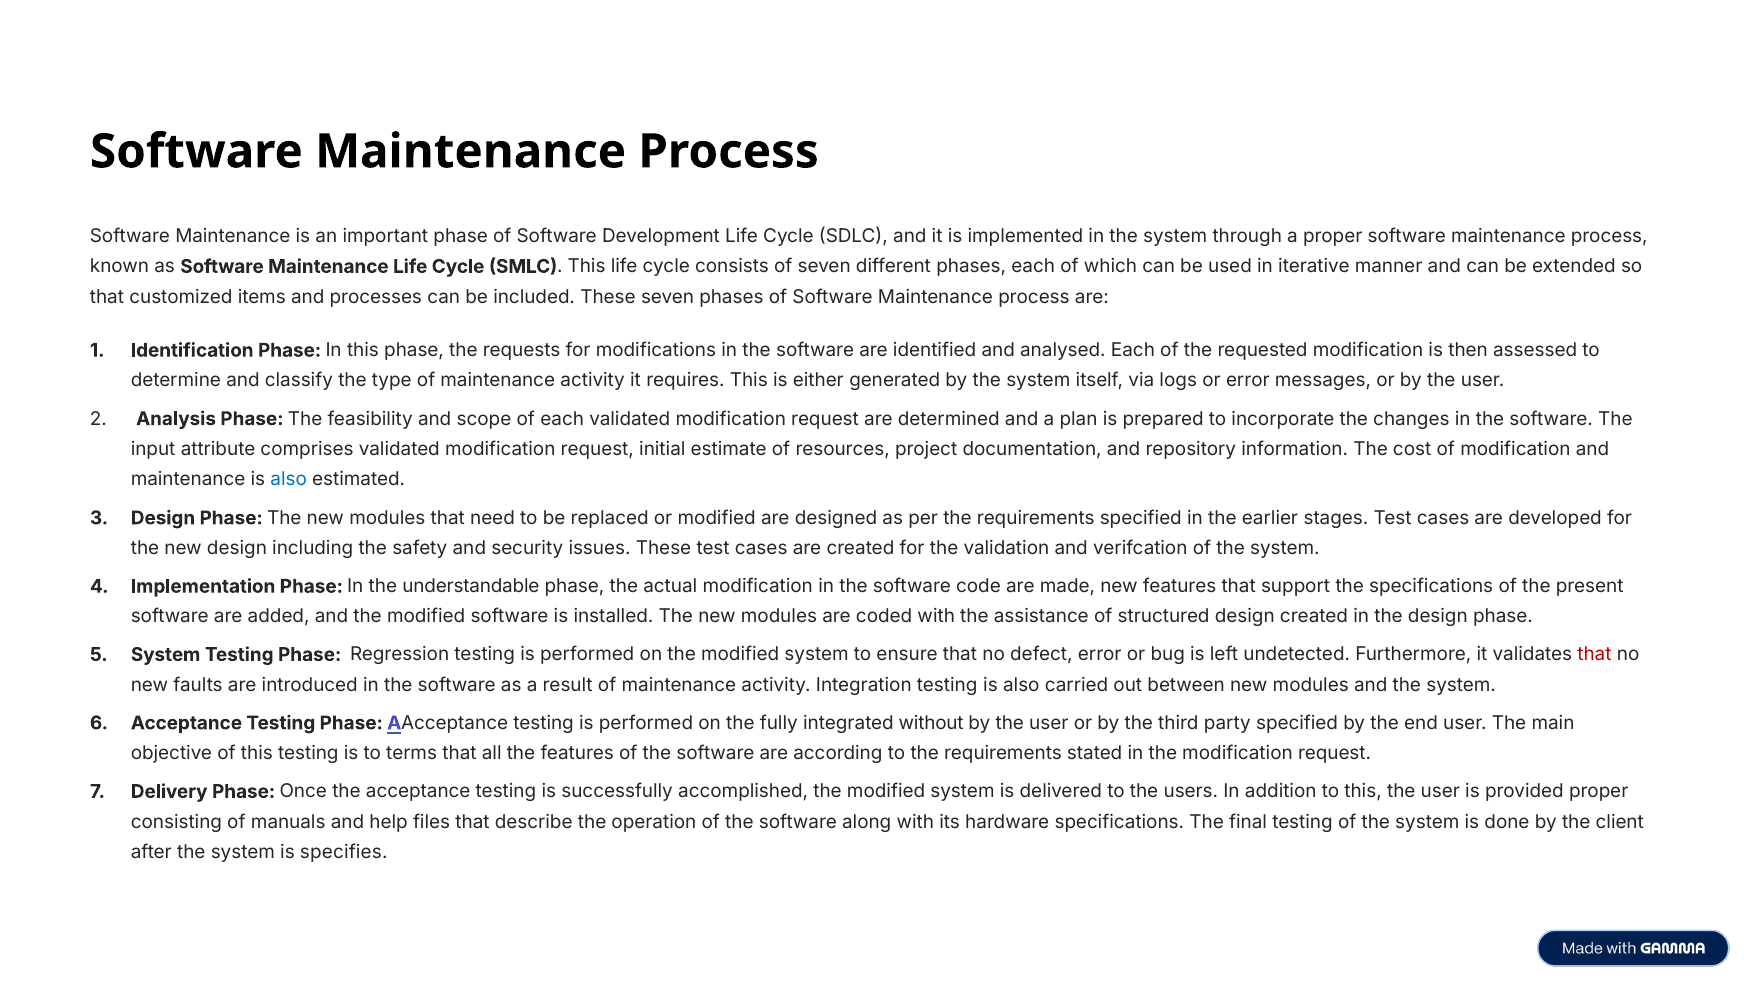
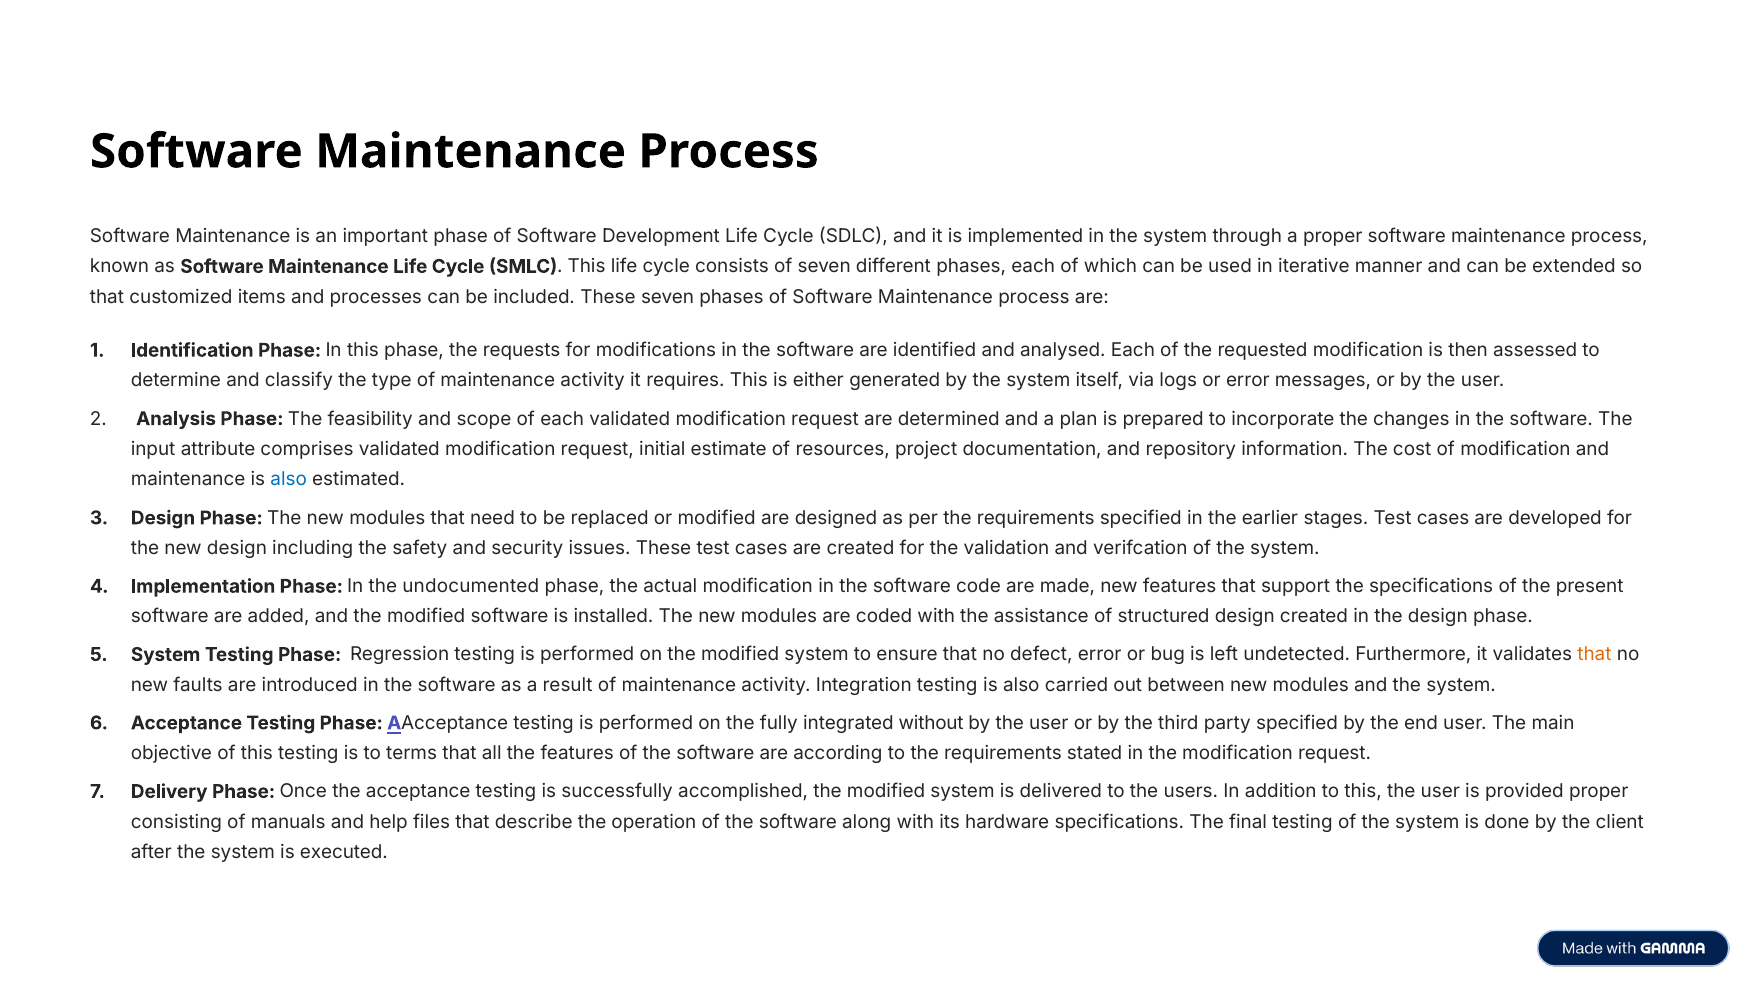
understandable: understandable -> undocumented (471, 586)
that colour: red -> orange (1594, 655)
specifies: specifies -> executed (344, 852)
